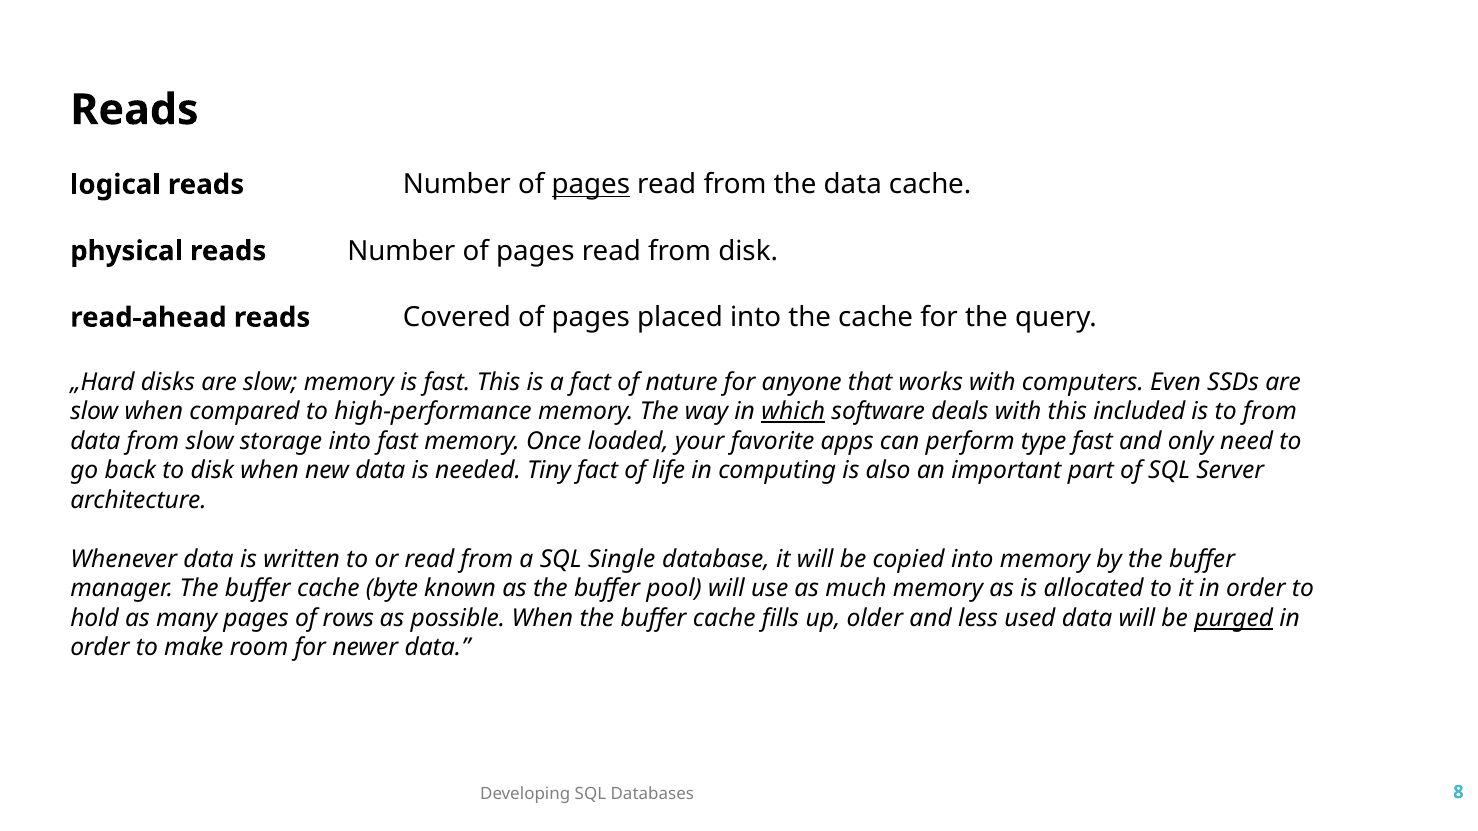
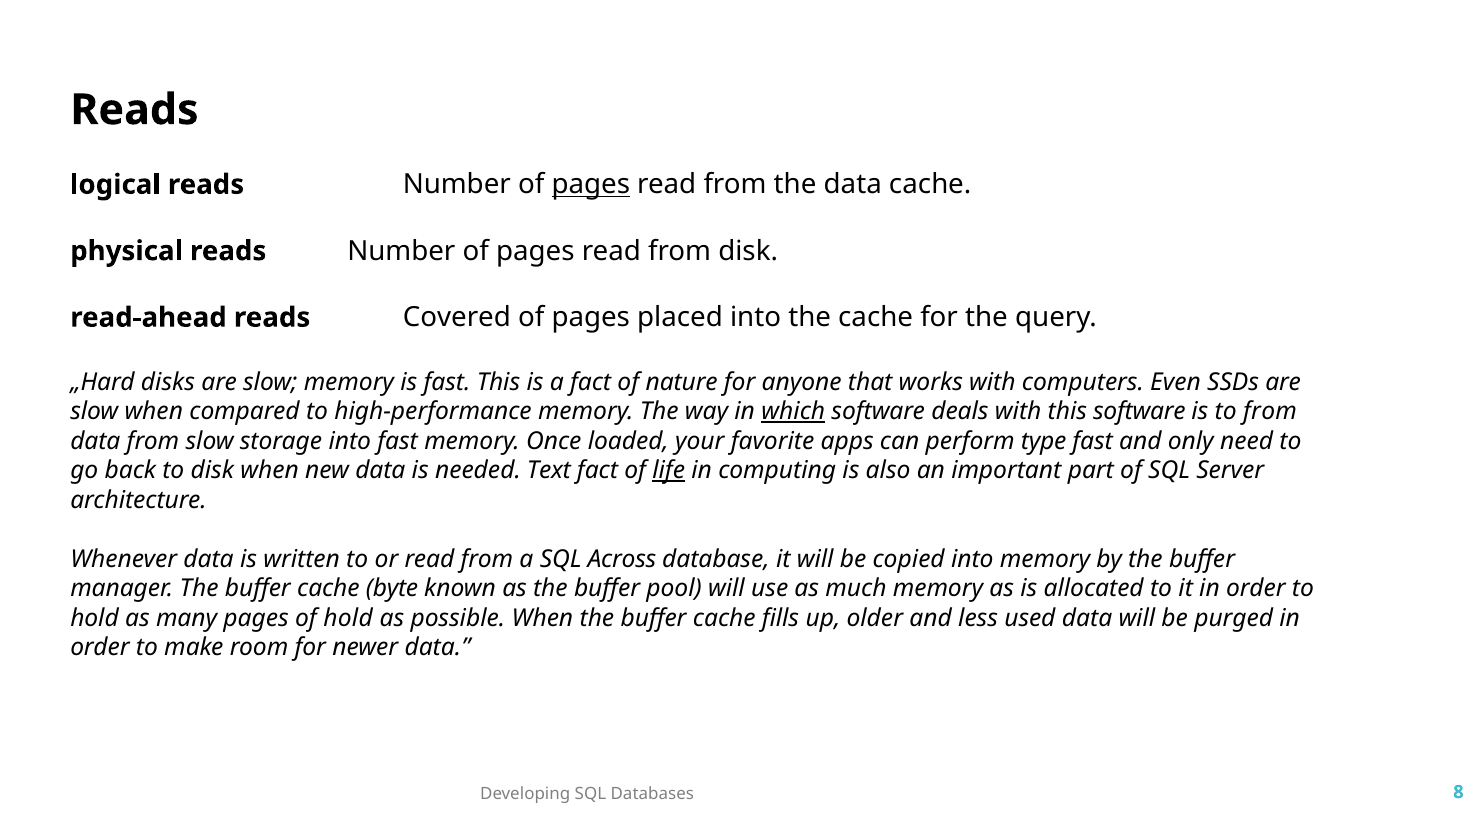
this included: included -> software (1139, 412)
Tiny: Tiny -> Text (549, 471)
life underline: none -> present (669, 471)
Single: Single -> Across (622, 559)
of rows: rows -> hold (348, 619)
purged underline: present -> none (1234, 619)
